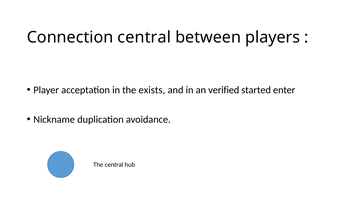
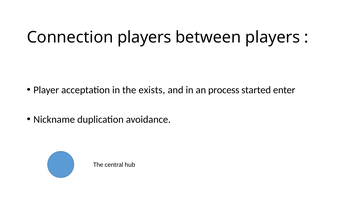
Connection central: central -> players (144, 37)
verified: verified -> process (224, 90)
